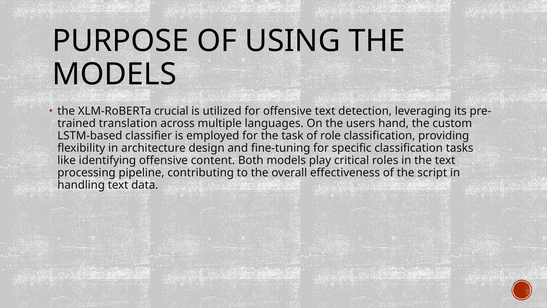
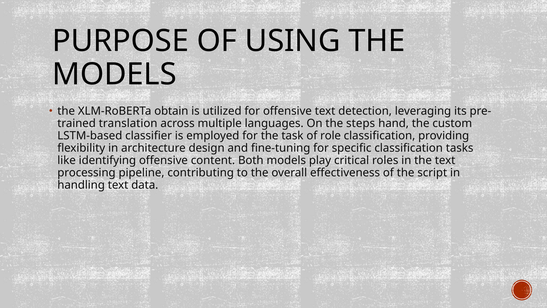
crucial: crucial -> obtain (171, 111)
users: users -> steps (361, 123)
